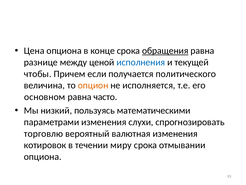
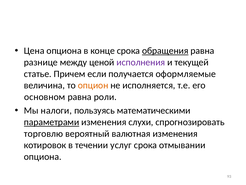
исполнения colour: blue -> purple (141, 62)
чтобы: чтобы -> статье (38, 74)
политического: политического -> оформляемые (186, 74)
часто: часто -> роли (105, 97)
низкий: низкий -> налоги (56, 110)
параметрами underline: none -> present (52, 122)
миру: миру -> услуг (121, 145)
